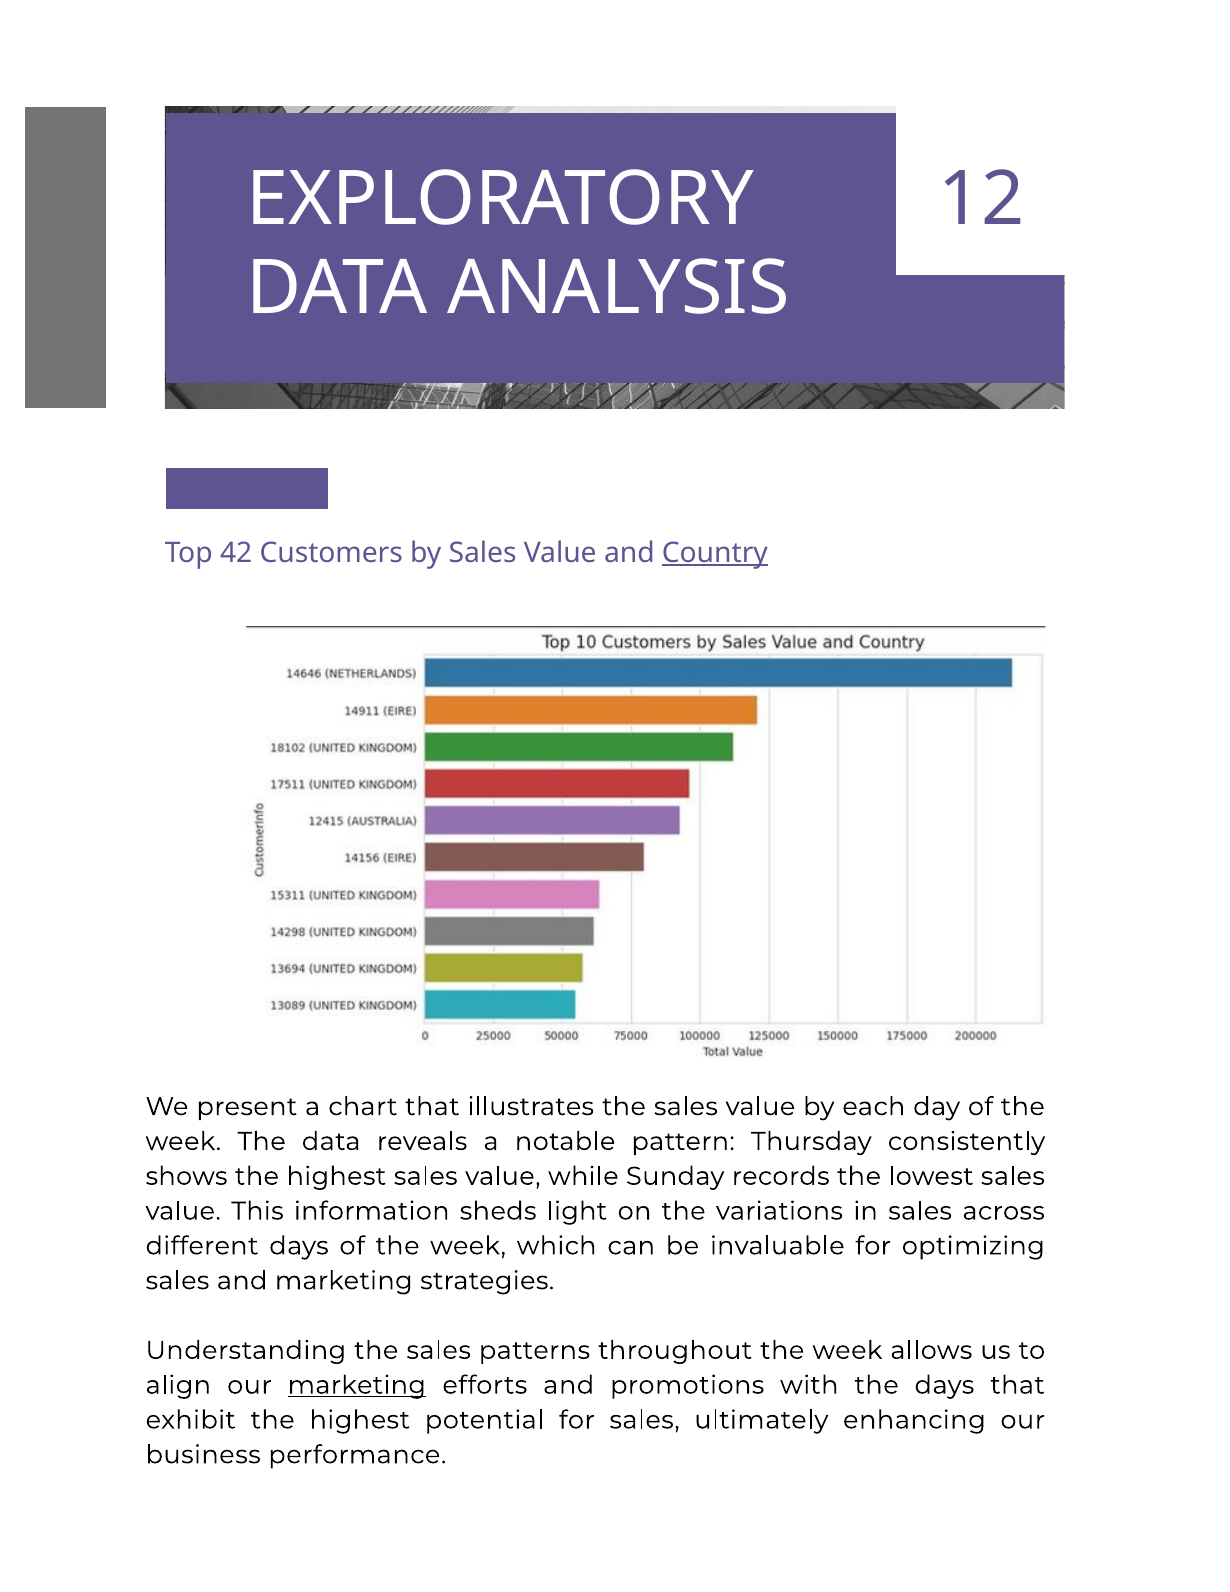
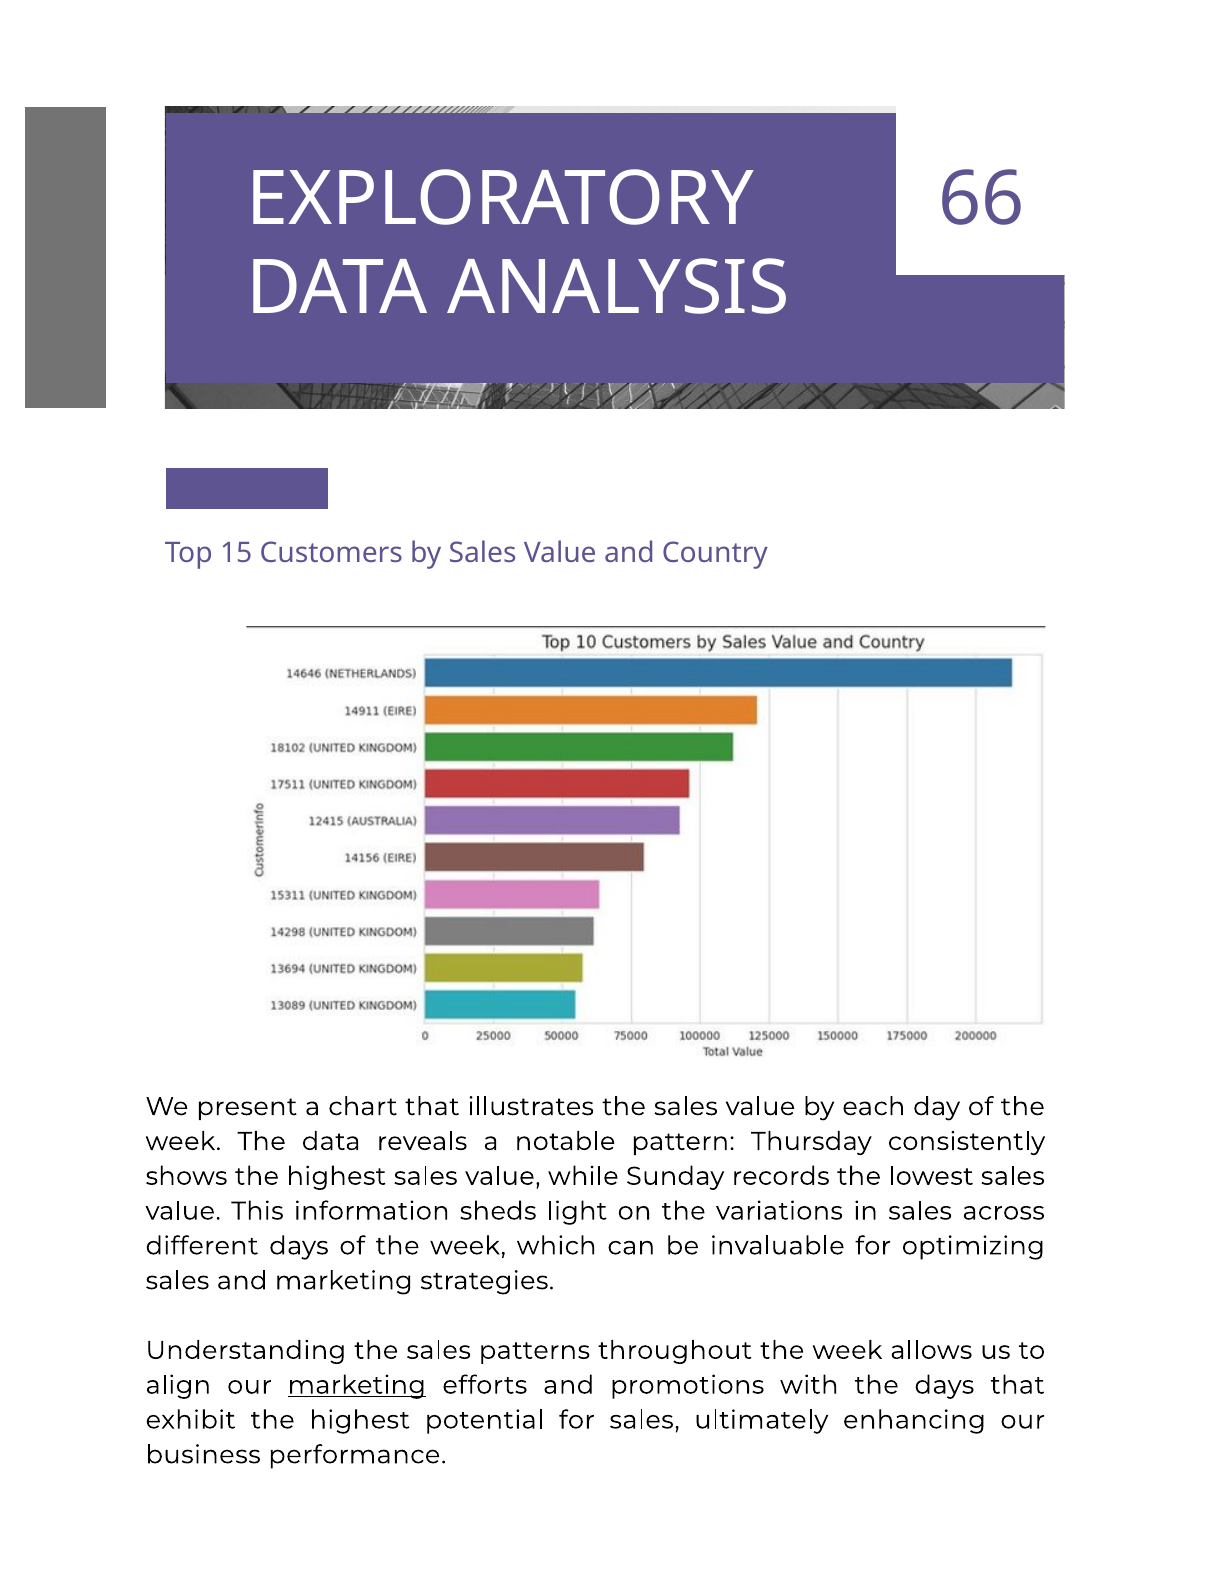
12: 12 -> 66 (982, 200)
42: 42 -> 15 (236, 553)
Country underline: present -> none (715, 553)
